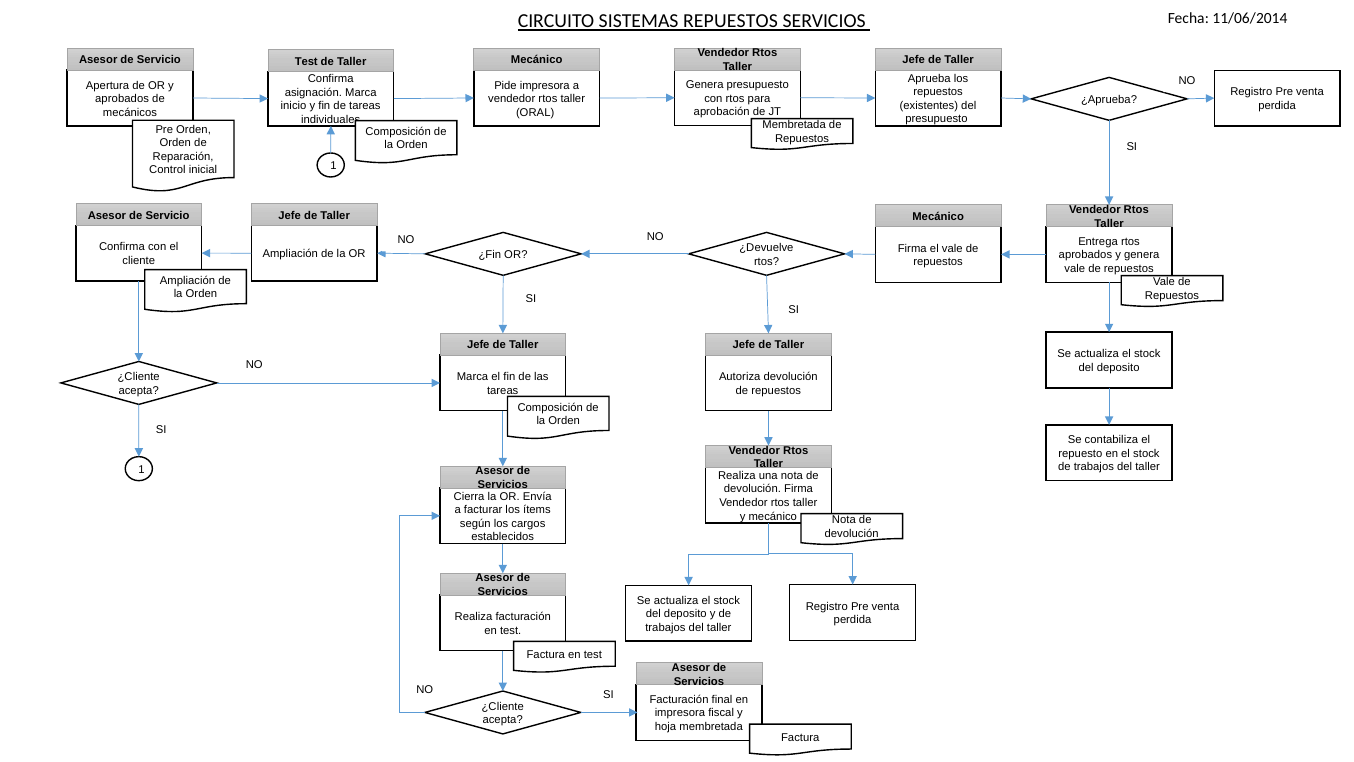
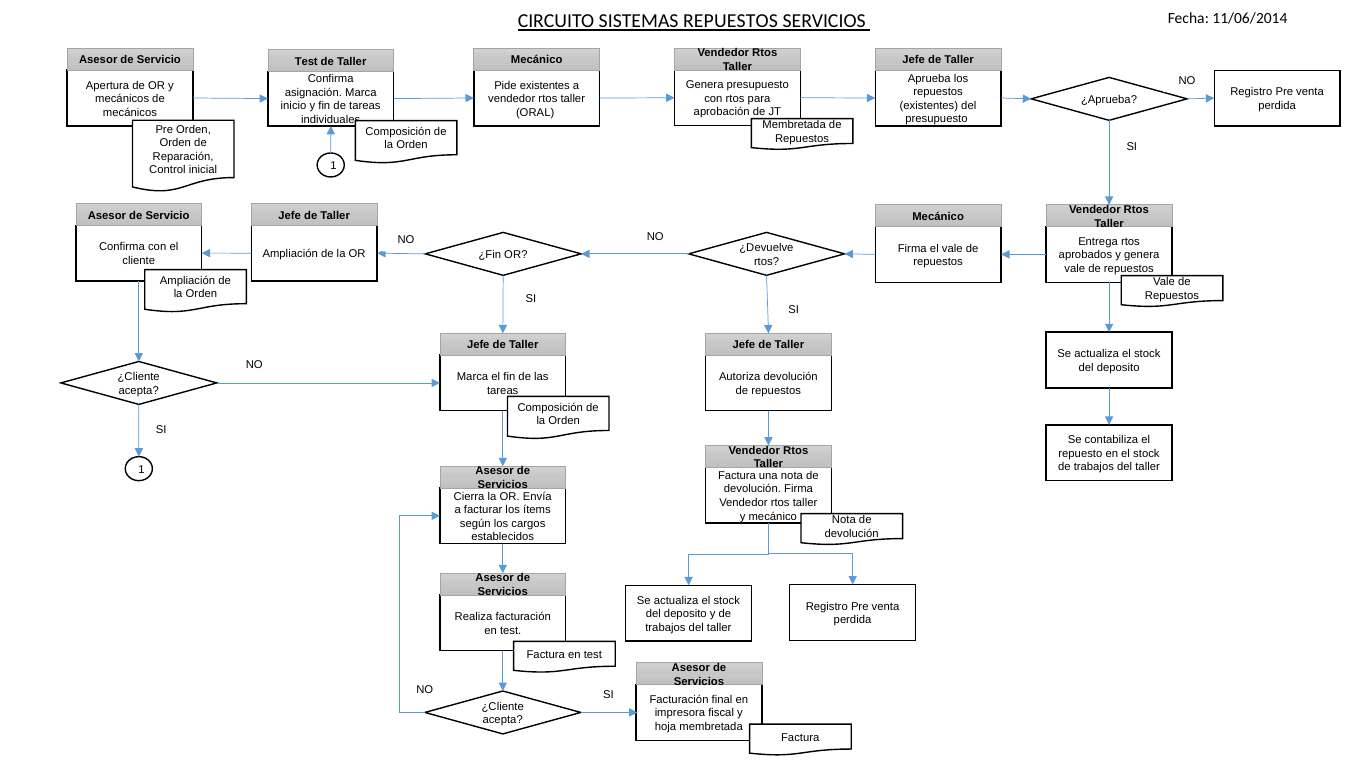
Pide impresora: impresora -> existentes (545, 85)
aprobados: aprobados -> mecánicos (122, 99)
Realiza: Realiza -> Factura (737, 475)
